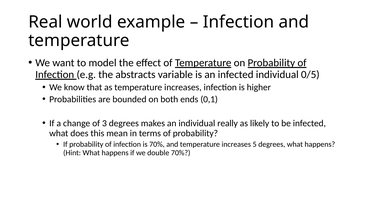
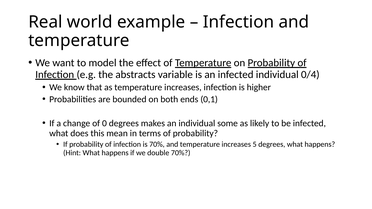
0/5: 0/5 -> 0/4 (310, 75)
3: 3 -> 0 (104, 123)
really: really -> some (228, 123)
